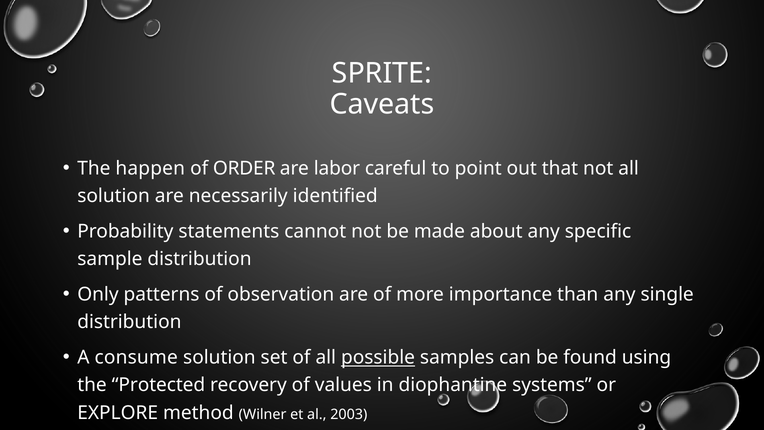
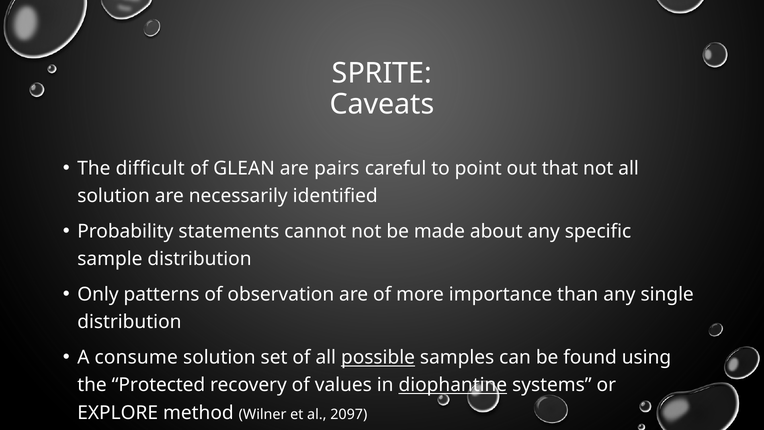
happen: happen -> difficult (150, 169)
ORDER: ORDER -> GLEAN (244, 169)
labor: labor -> pairs (337, 169)
diophantine underline: none -> present (453, 385)
2003: 2003 -> 2097 (349, 414)
